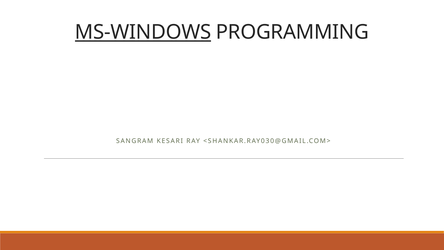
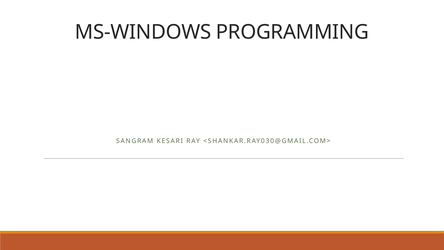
MS-WINDOWS underline: present -> none (143, 32)
